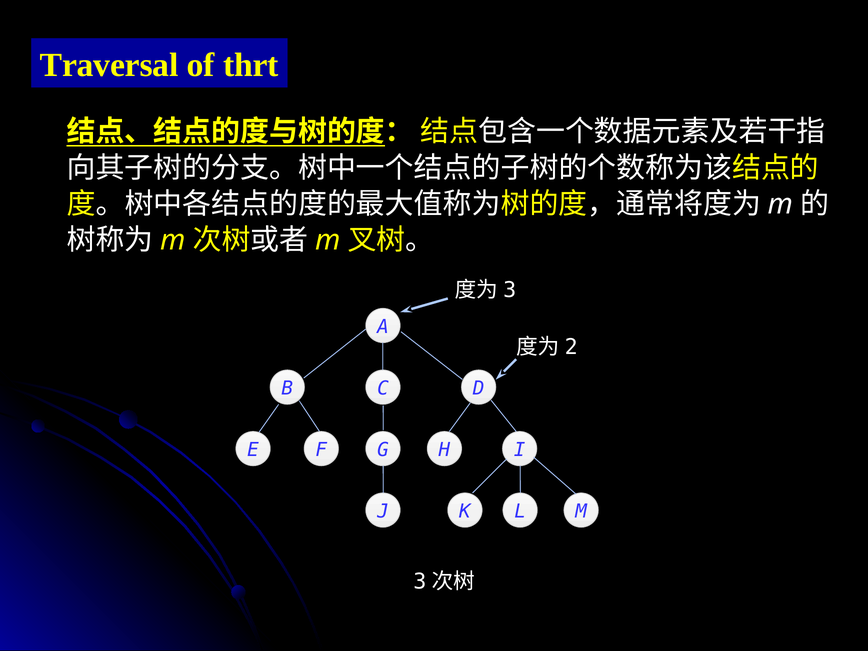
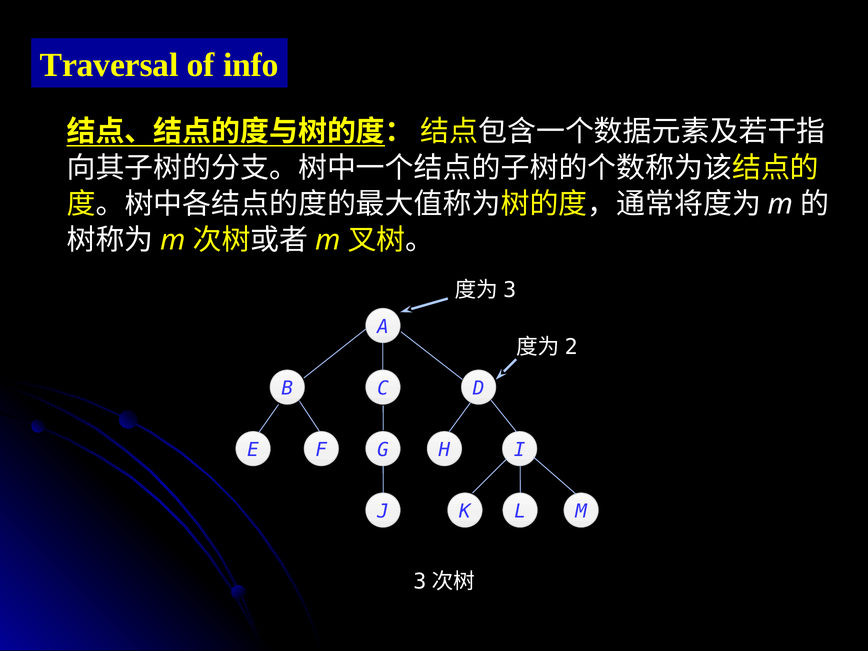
thrt: thrt -> info (251, 65)
